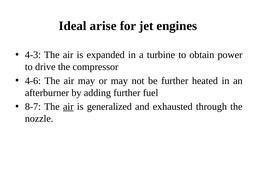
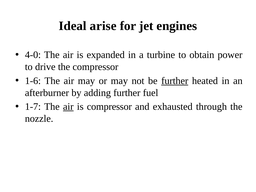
4-3: 4-3 -> 4-0 (33, 55)
4-6: 4-6 -> 1-6 (33, 81)
further underline: none -> present (175, 81)
8-7: 8-7 -> 1-7 (33, 107)
is generalized: generalized -> compressor (109, 107)
